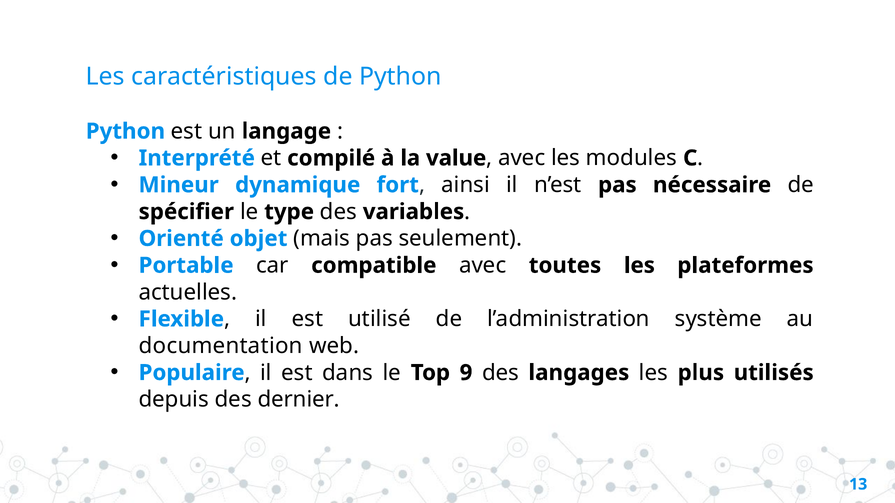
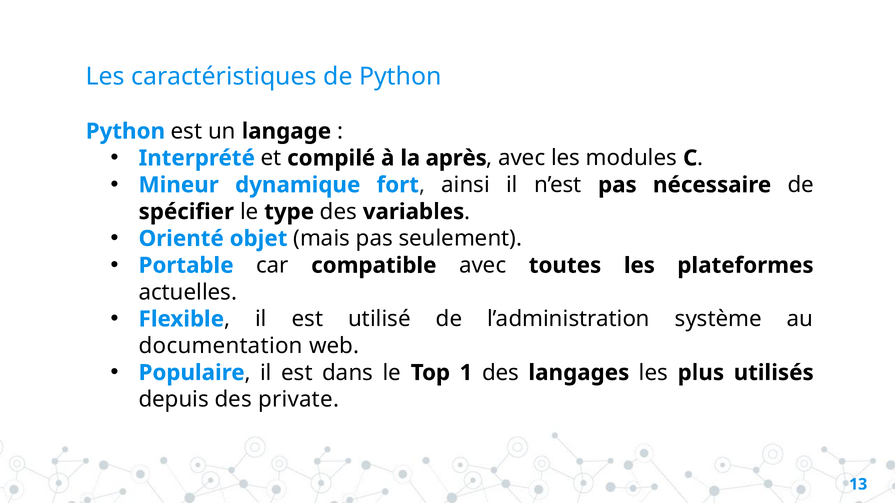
value: value -> après (456, 158)
9: 9 -> 1 (466, 373)
dernier: dernier -> private (299, 400)
